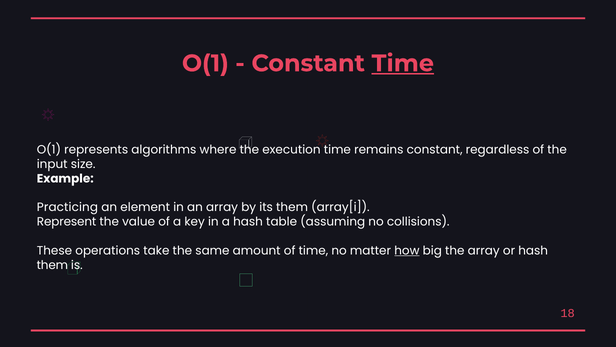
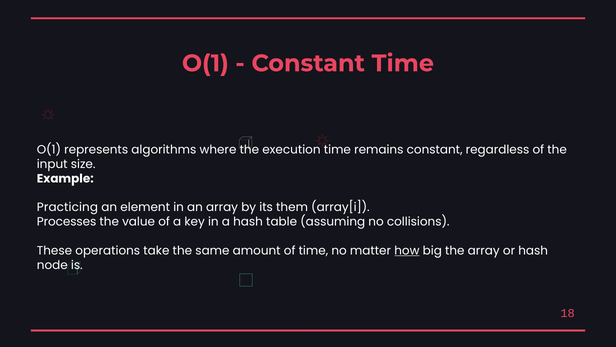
Time underline: present -> none (403, 63)
Represent: Represent -> Processes (67, 222)
them: them -> node (52, 265)
